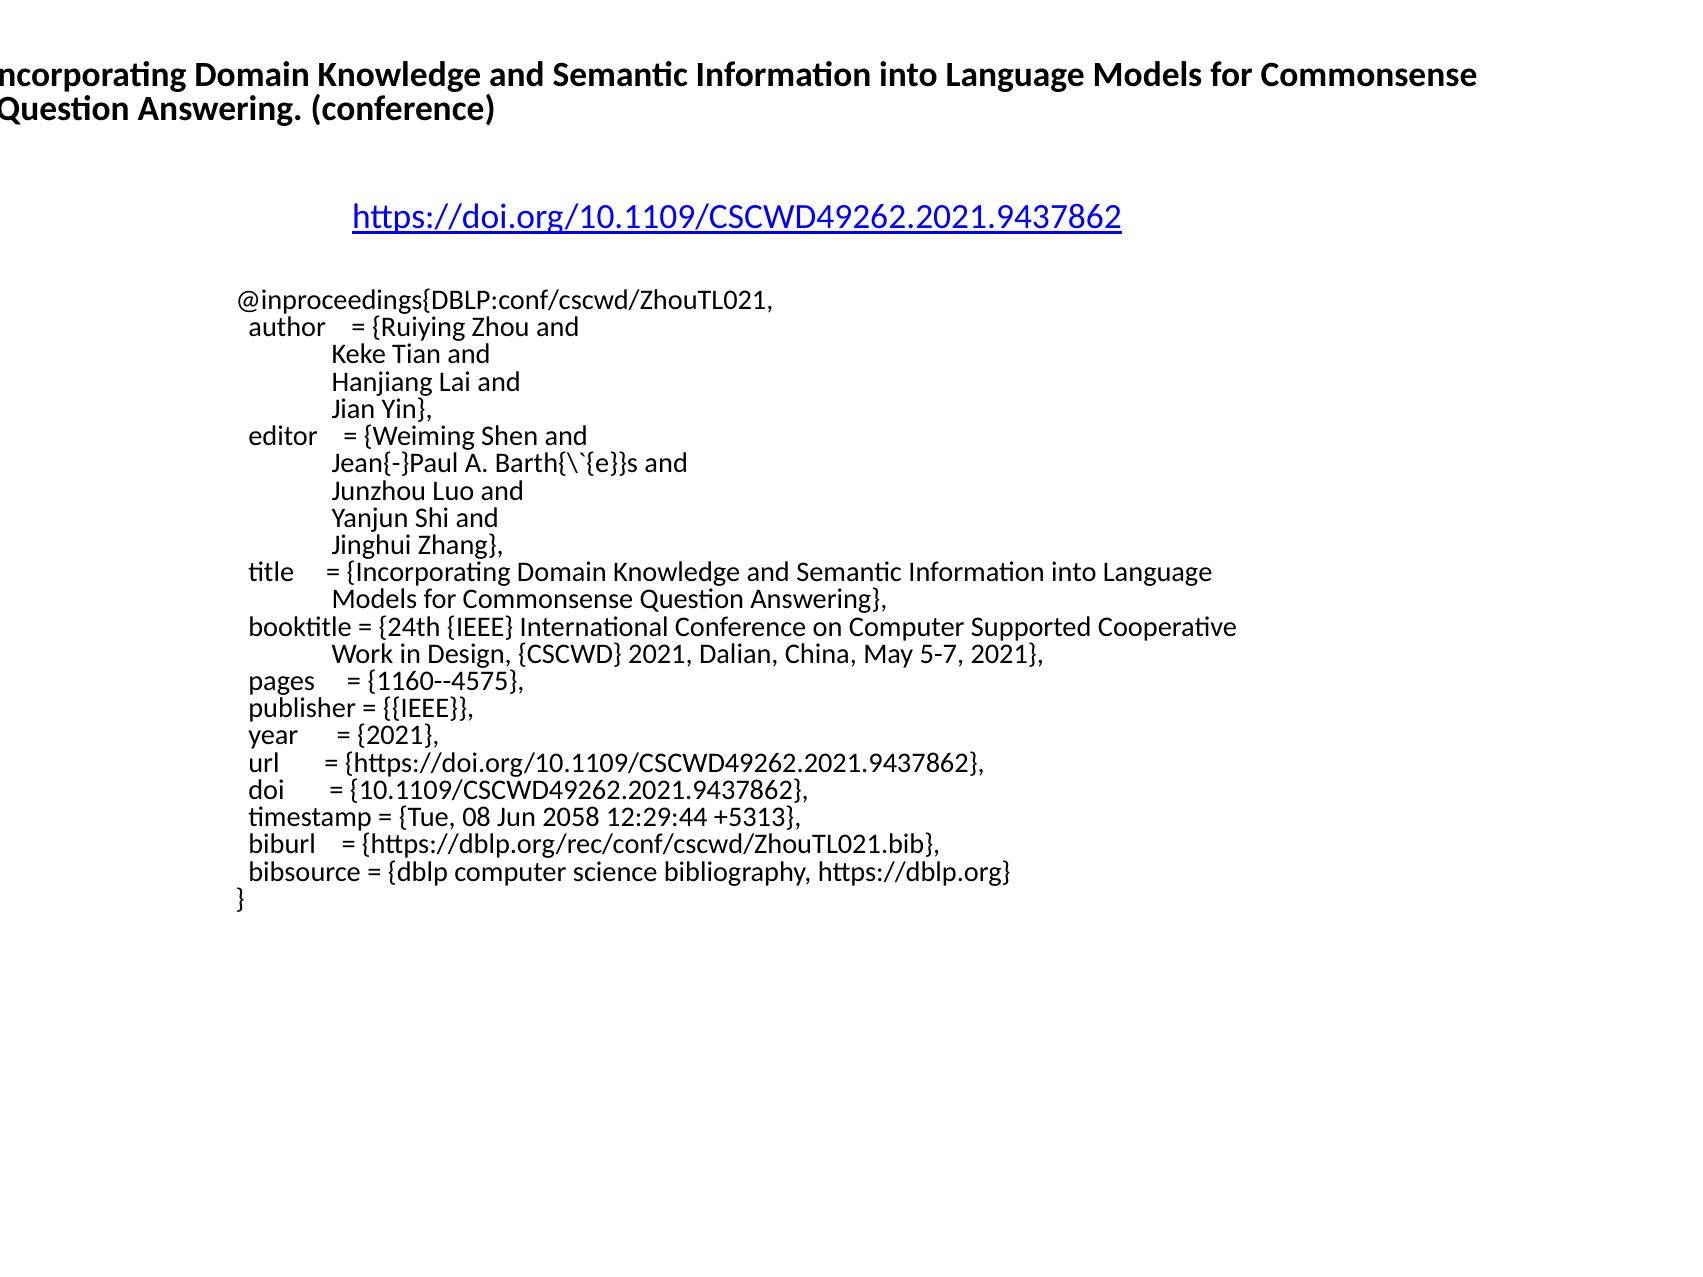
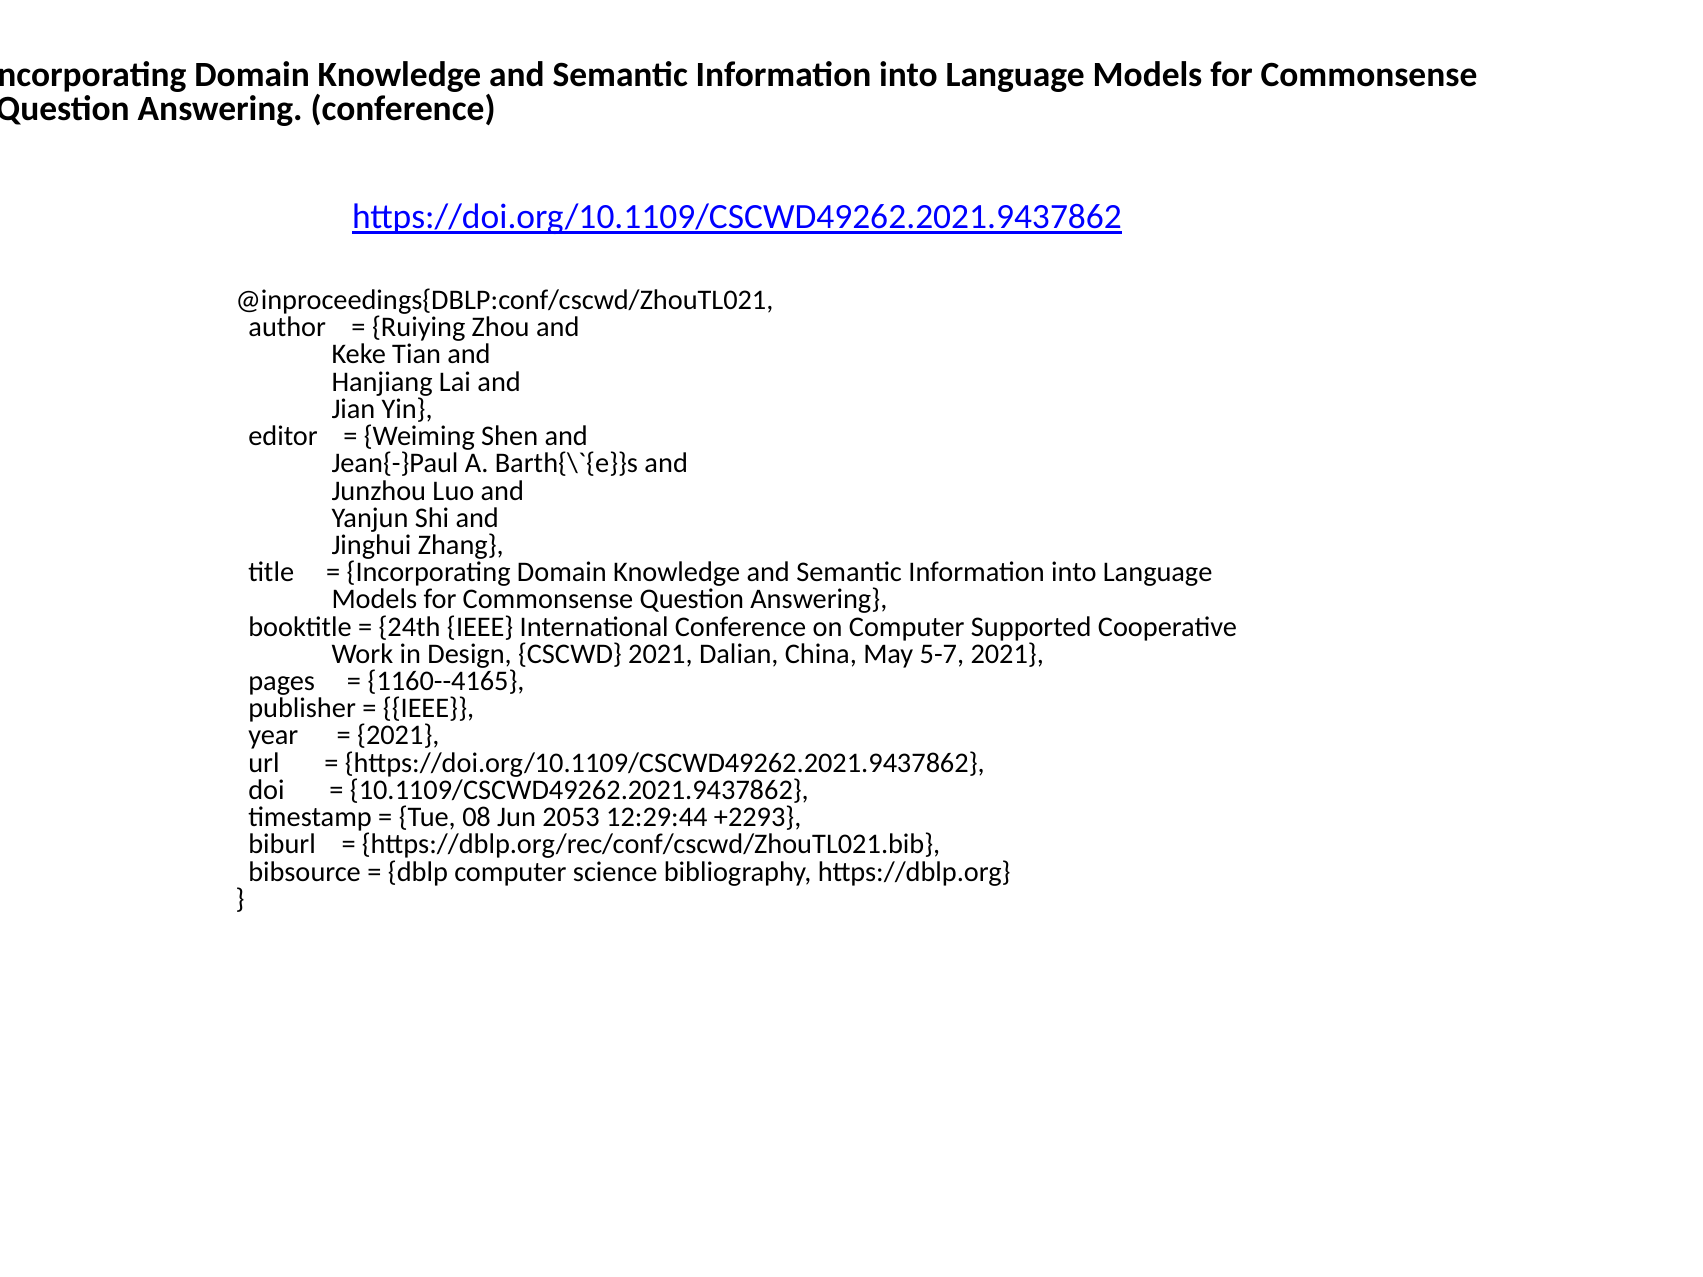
1160--4575: 1160--4575 -> 1160--4165 (446, 681)
2058: 2058 -> 2053 (571, 817)
+5313: +5313 -> +2293 (758, 817)
